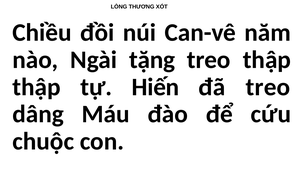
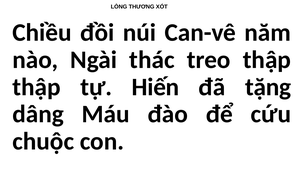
tặng: tặng -> thác (152, 60)
đã treo: treo -> tặng (268, 87)
